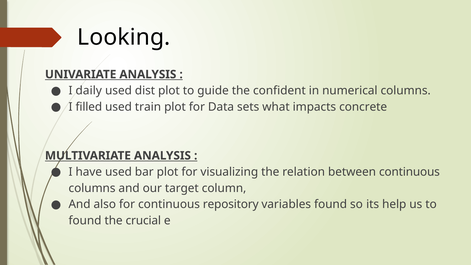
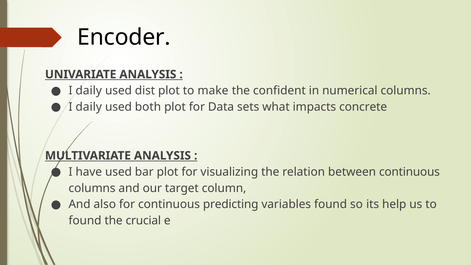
Looking: Looking -> Encoder (124, 37)
guide: guide -> make (213, 91)
filled: filled -> daily (89, 107)
train: train -> both (148, 107)
repository: repository -> predicting (231, 204)
